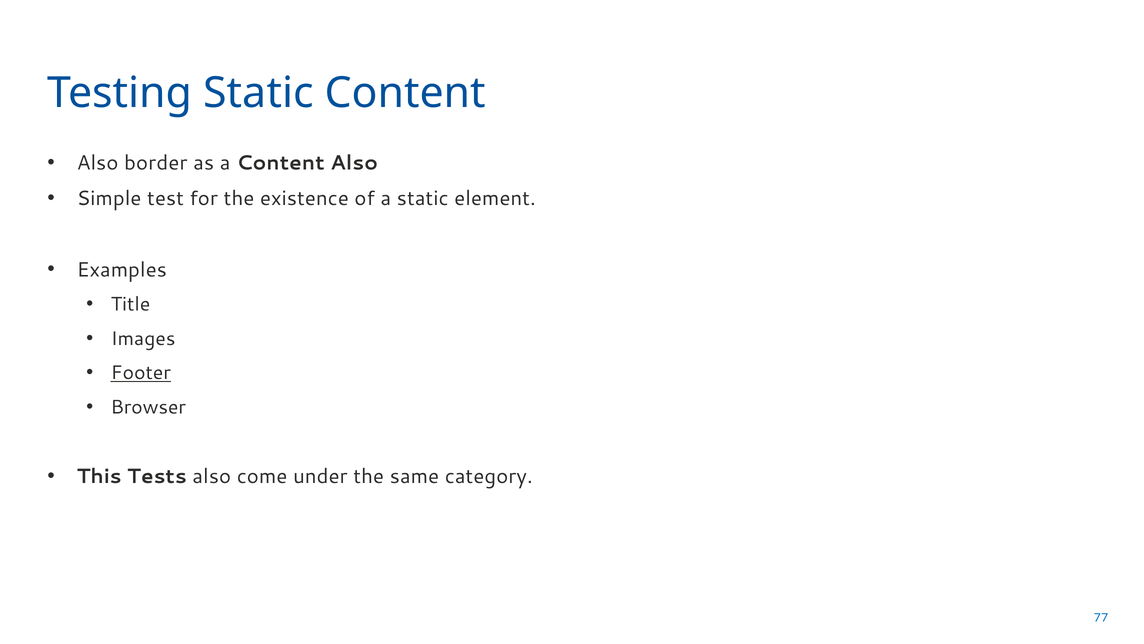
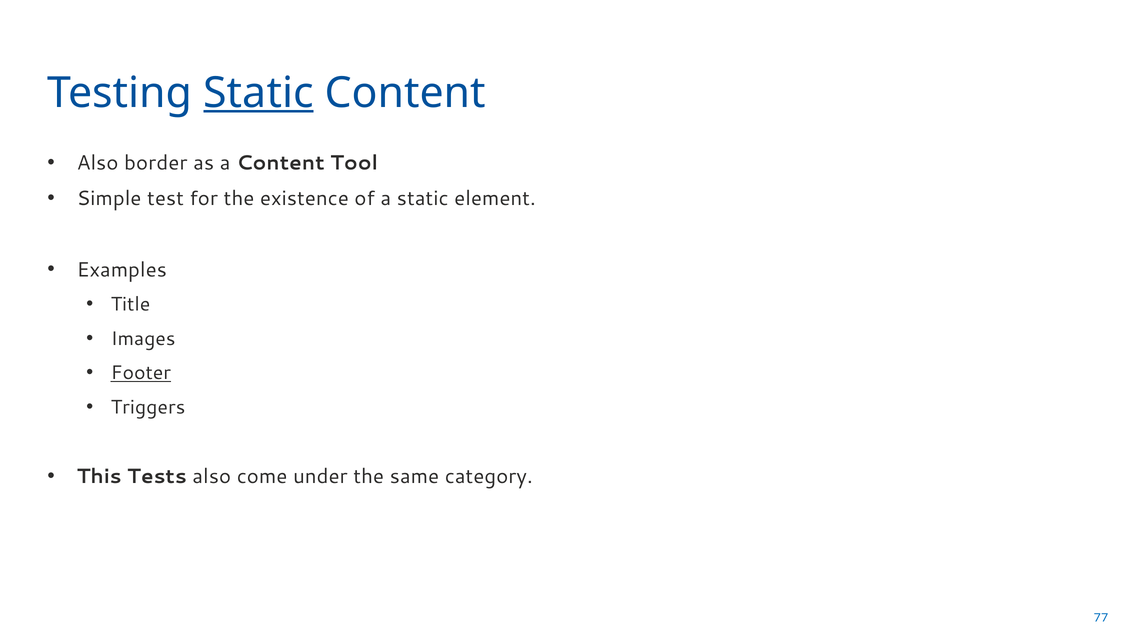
Static underline: none -> present (259, 93)
Content Also: Also -> Tool (354, 163)
Browser: Browser -> Triggers (148, 407)
